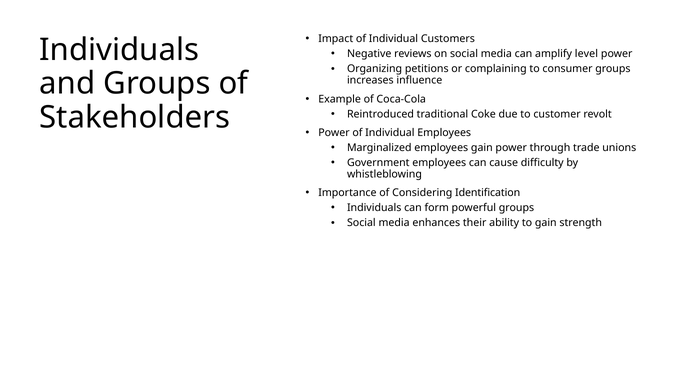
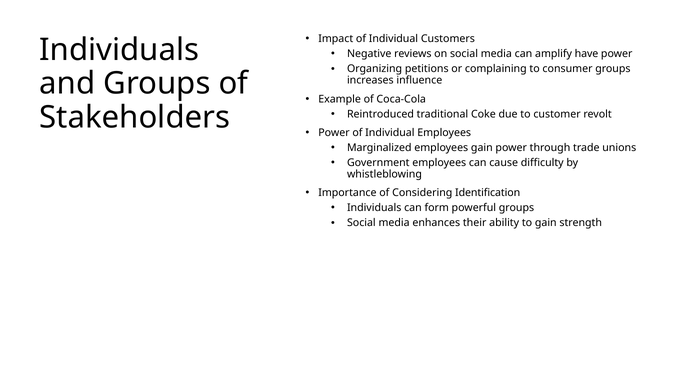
level: level -> have (587, 54)
